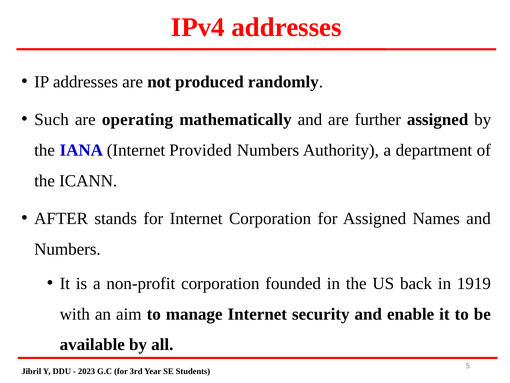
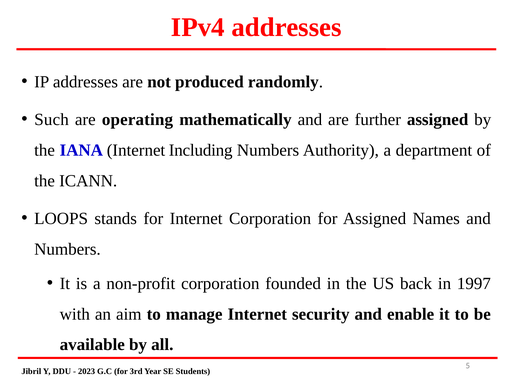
Provided: Provided -> Including (201, 150)
AFTER: AFTER -> LOOPS (61, 218)
1919: 1919 -> 1997 (474, 283)
